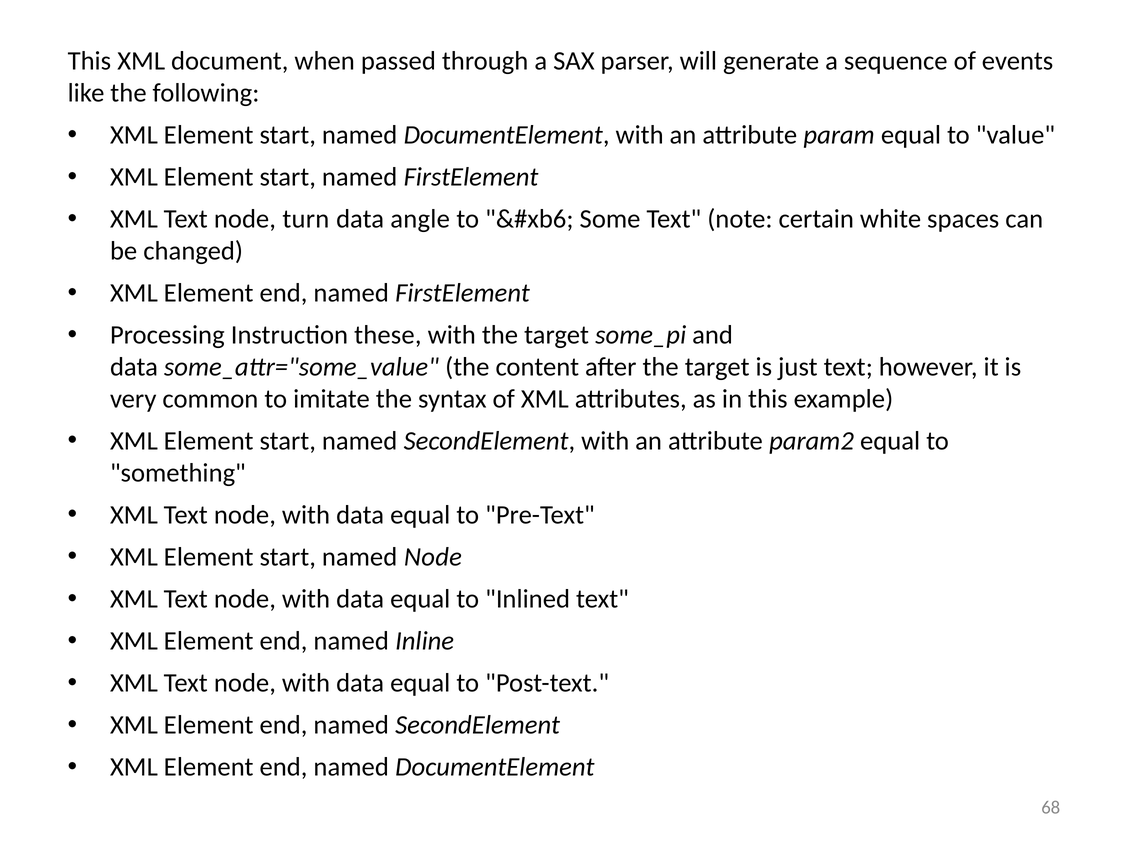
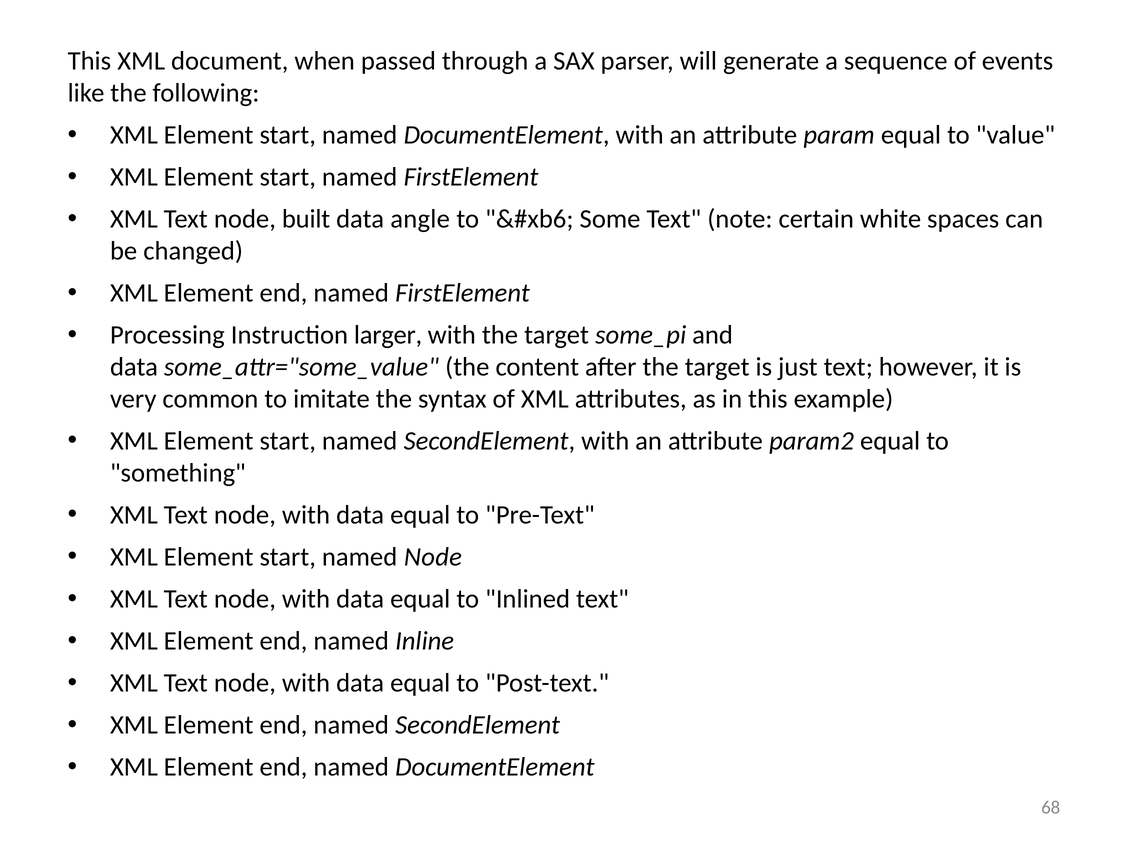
turn: turn -> built (306, 219)
these: these -> larger (388, 335)
